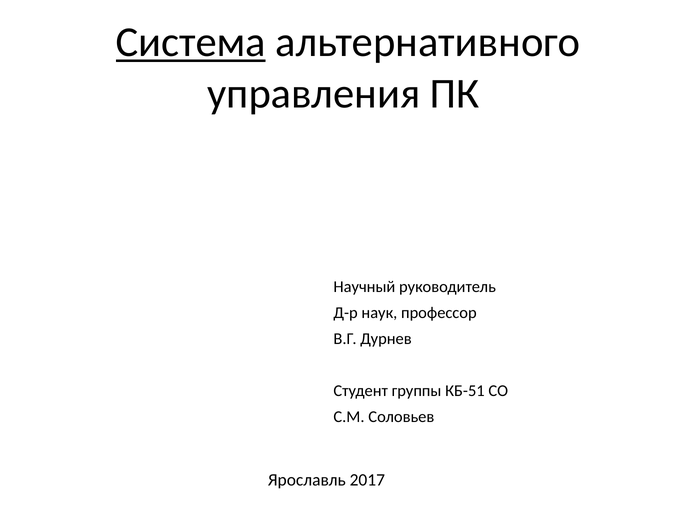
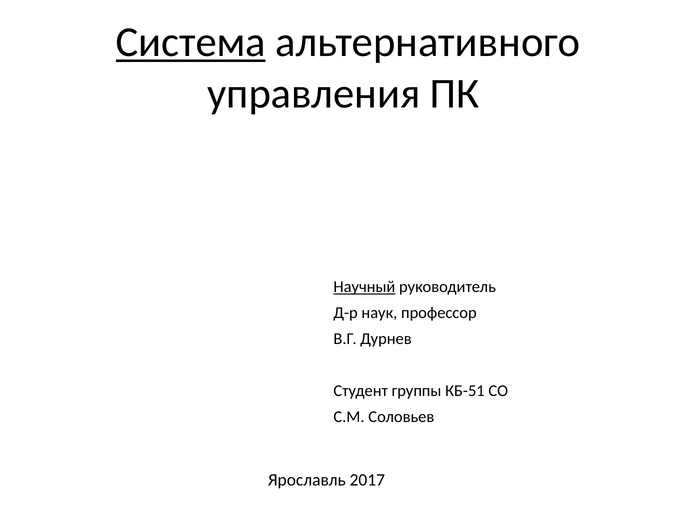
Научный underline: none -> present (364, 287)
